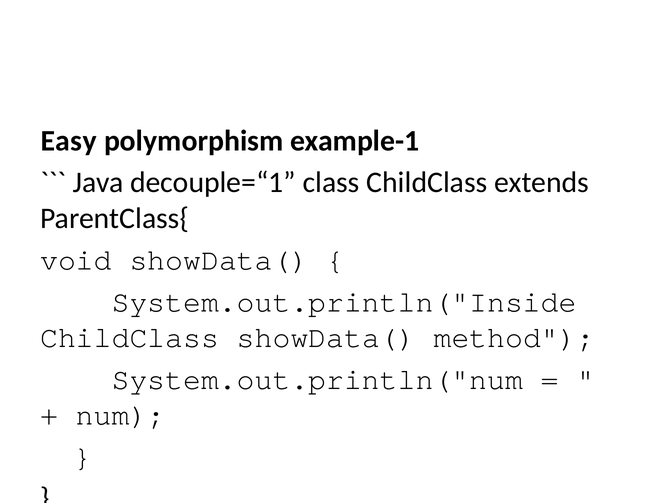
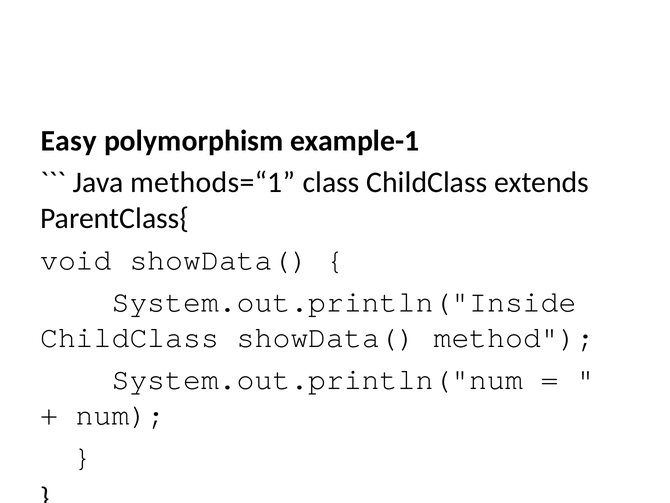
decouple=“1: decouple=“1 -> methods=“1 (213, 182)
